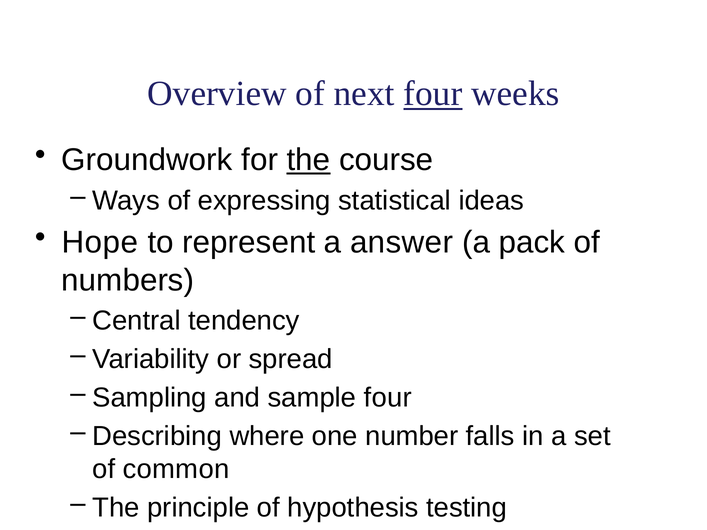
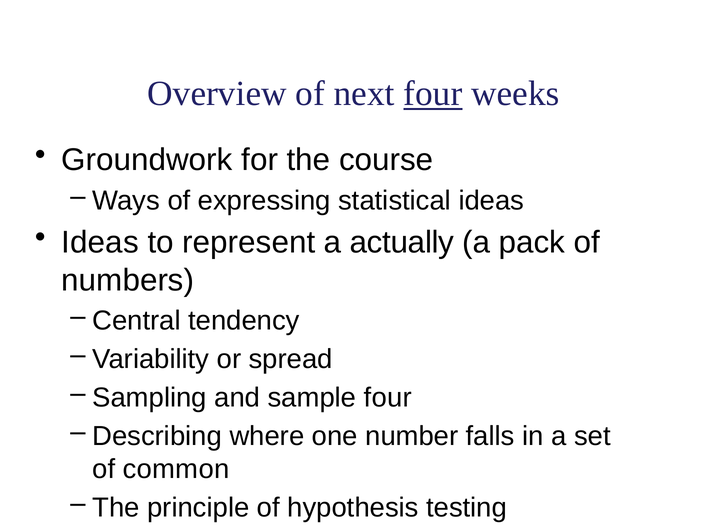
the underline: present -> none (309, 160)
Hope: Hope -> Ideas (100, 243)
answer: answer -> actually (402, 243)
